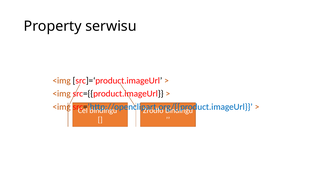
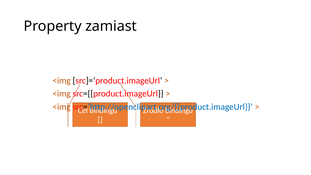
serwisu: serwisu -> zamiast (111, 26)
